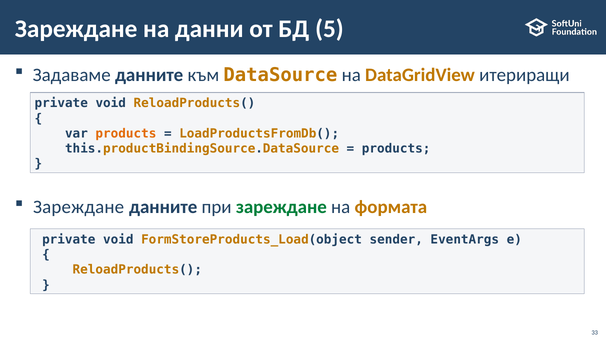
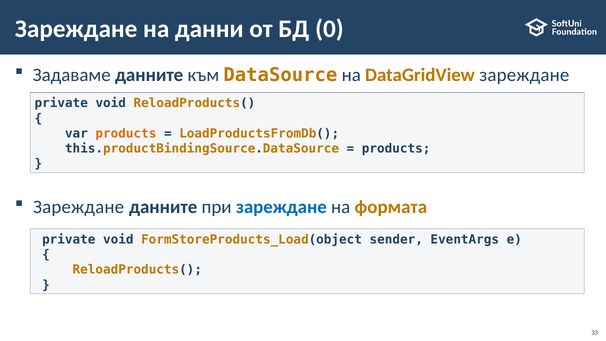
5: 5 -> 0 (329, 29)
DataGridView итериращи: итериращи -> зареждане (524, 75)
зареждане colour: green -> blue (281, 207)
